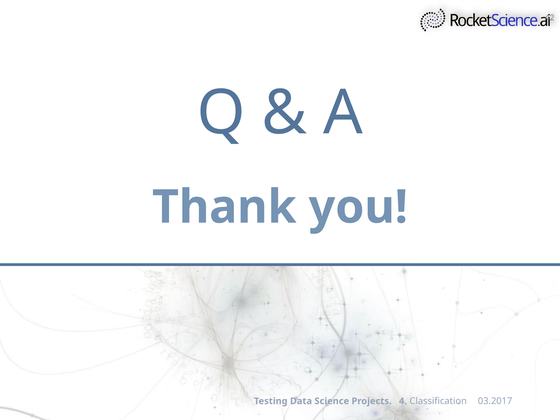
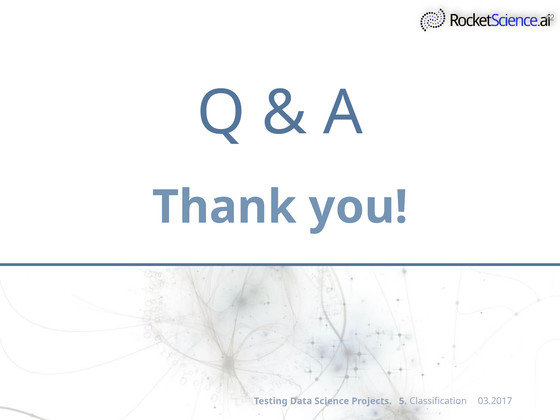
4: 4 -> 5 (403, 401)
